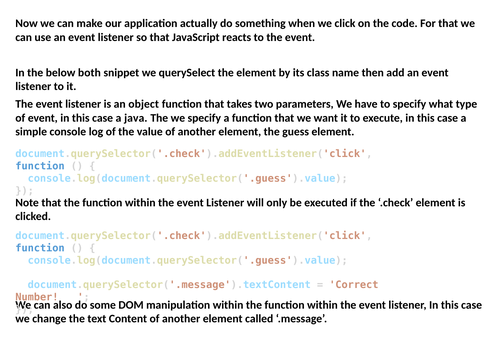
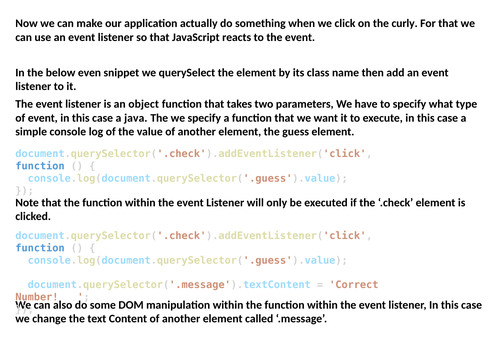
code: code -> curly (405, 23)
both: both -> even (90, 73)
